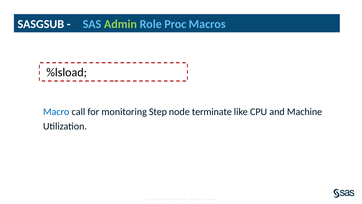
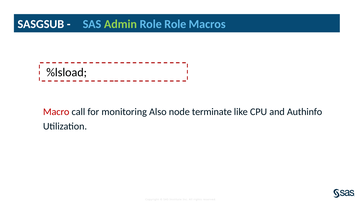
Role Proc: Proc -> Role (175, 24)
Macro colour: blue -> red (56, 112)
Step: Step -> Also (158, 112)
Machine: Machine -> Authinfo (305, 112)
